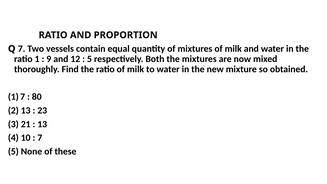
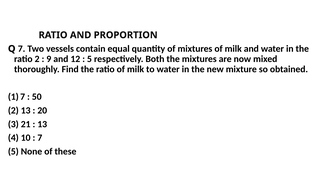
ratio 1: 1 -> 2 (37, 59)
80: 80 -> 50 (37, 97)
23: 23 -> 20 (42, 110)
